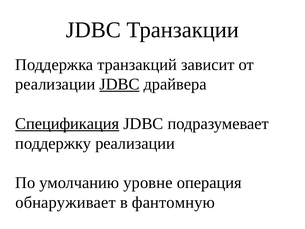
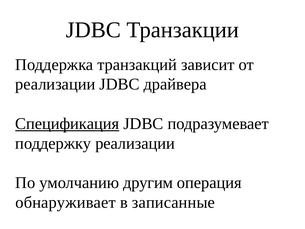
JDBC underline: present -> none (119, 84)
уровне: уровне -> другим (148, 183)
фантомную: фантомную -> записанные (173, 202)
